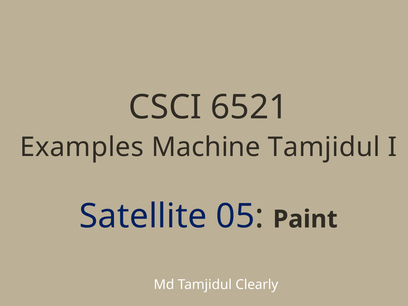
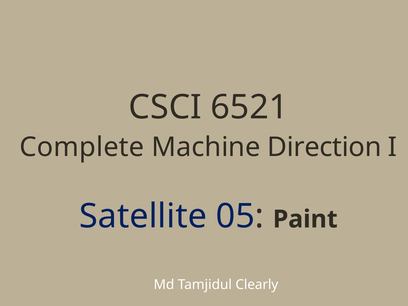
Examples: Examples -> Complete (82, 147)
Machine Tamjidul: Tamjidul -> Direction (324, 147)
